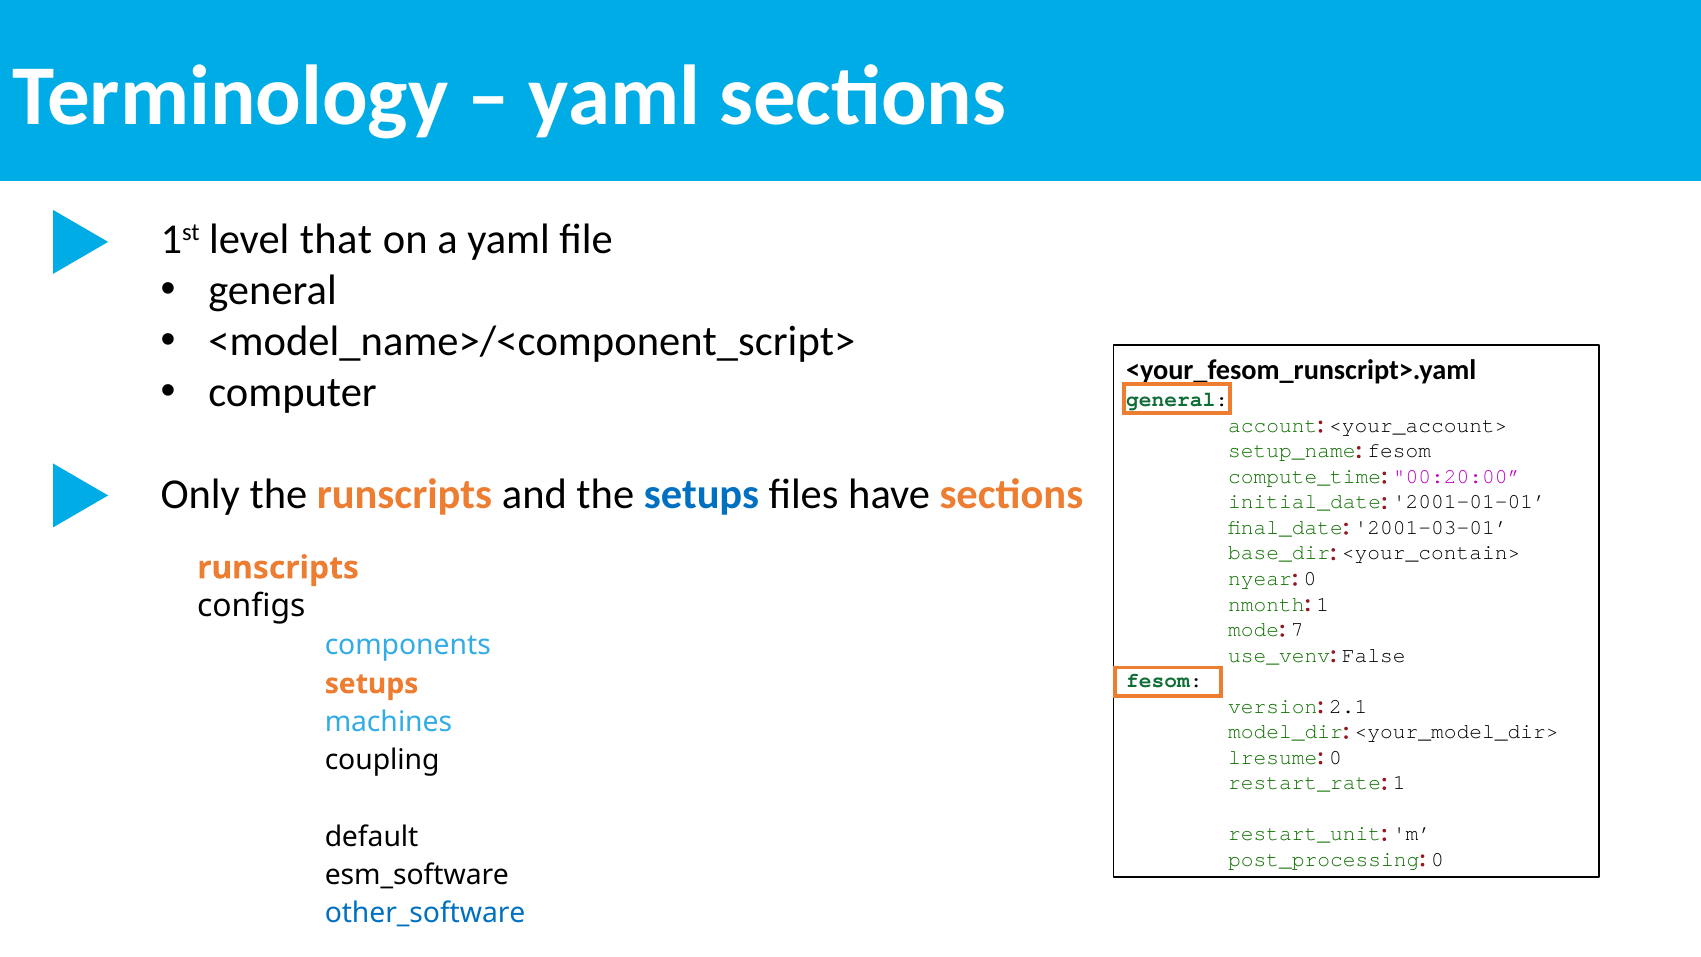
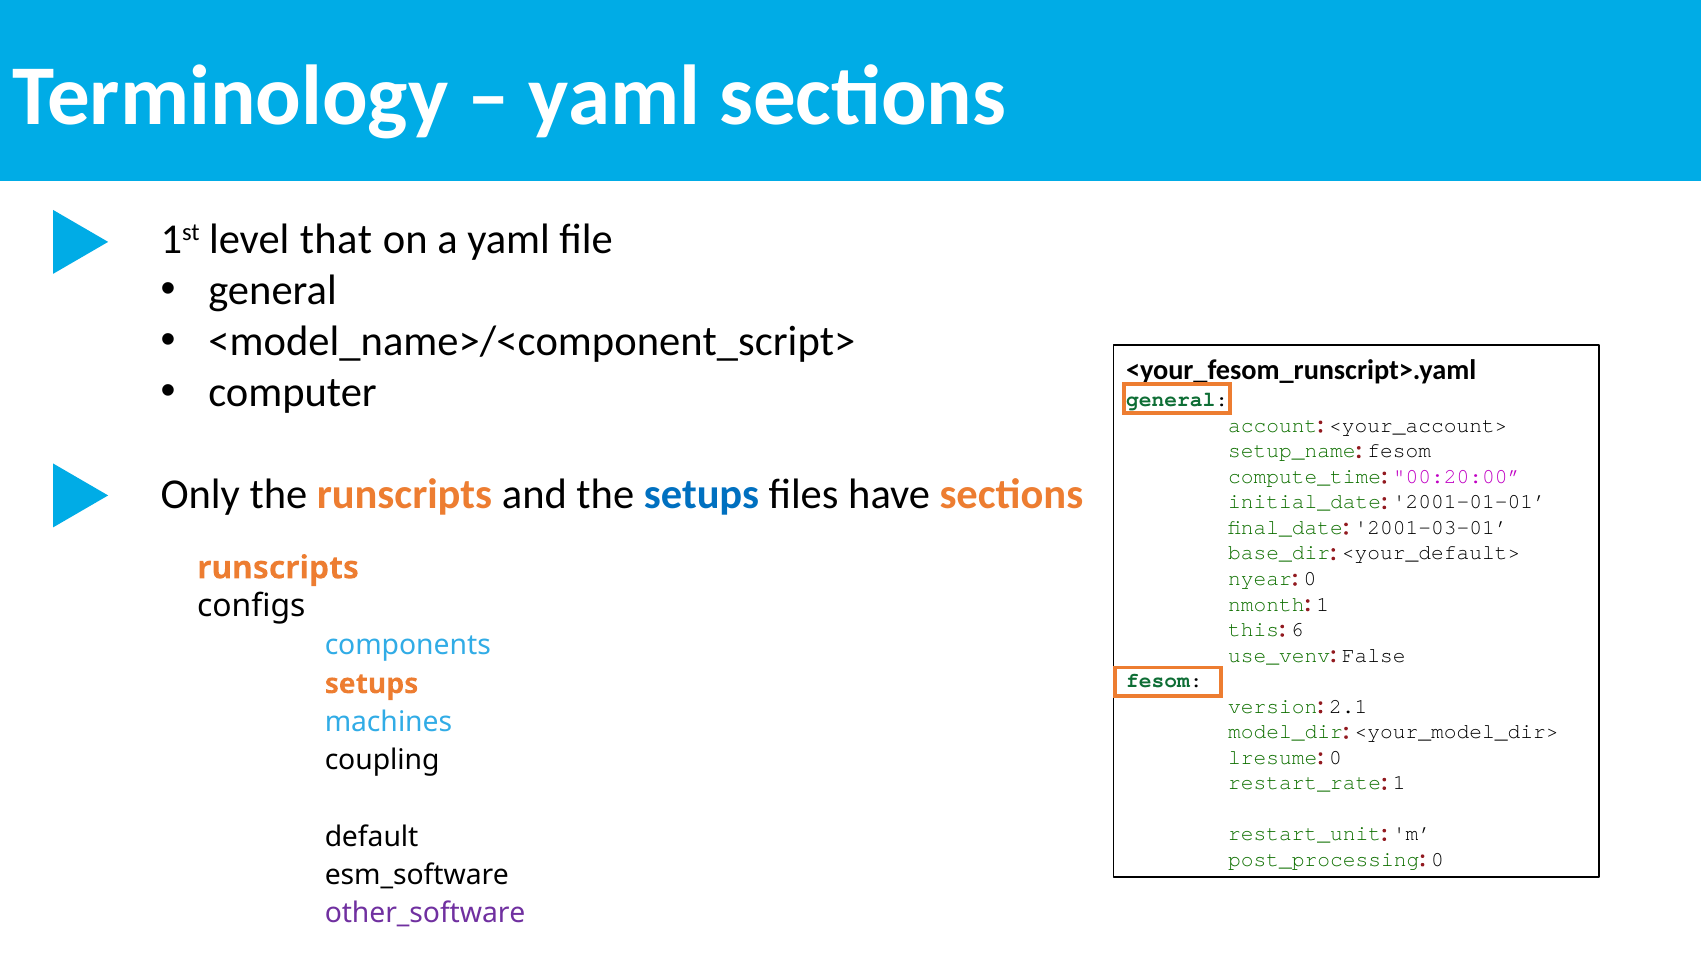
<your_contain>: <your_contain> -> <your_default> (1431, 553)
mode: mode -> this (1254, 629)
7: 7 -> 6 (1297, 629)
other_software colour: blue -> purple (425, 913)
